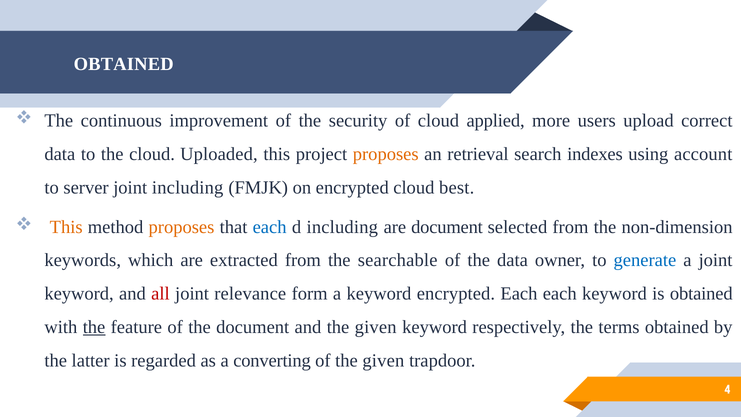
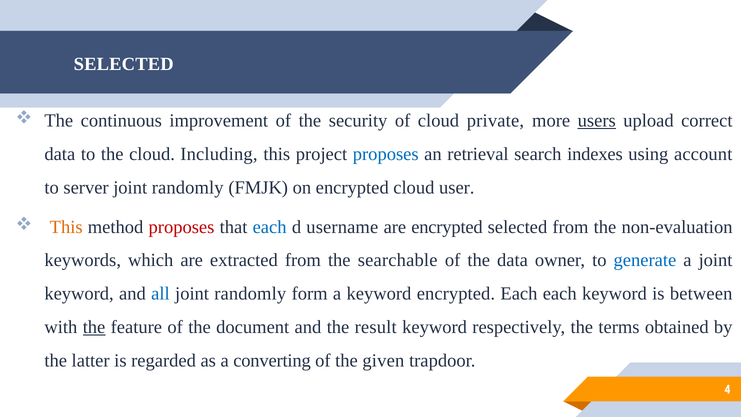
OBTAINED: OBTAINED -> SELECTED (124, 64)
applied: applied -> private (495, 121)
users underline: none -> present (597, 121)
Uploaded: Uploaded -> Including (219, 154)
proposes colour: orange -> blue (386, 154)
including: including -> randomly (188, 187)
best: best -> user (457, 187)
proposes colour: orange -> red (181, 227)
d including: including -> username (342, 227)
are document: document -> encrypted (447, 227)
non-dimension: non-dimension -> non-evaluation (677, 227)
all colour: red -> blue (160, 294)
relevance: relevance -> randomly (250, 294)
is obtained: obtained -> between (701, 294)
and the given: given -> result (376, 327)
